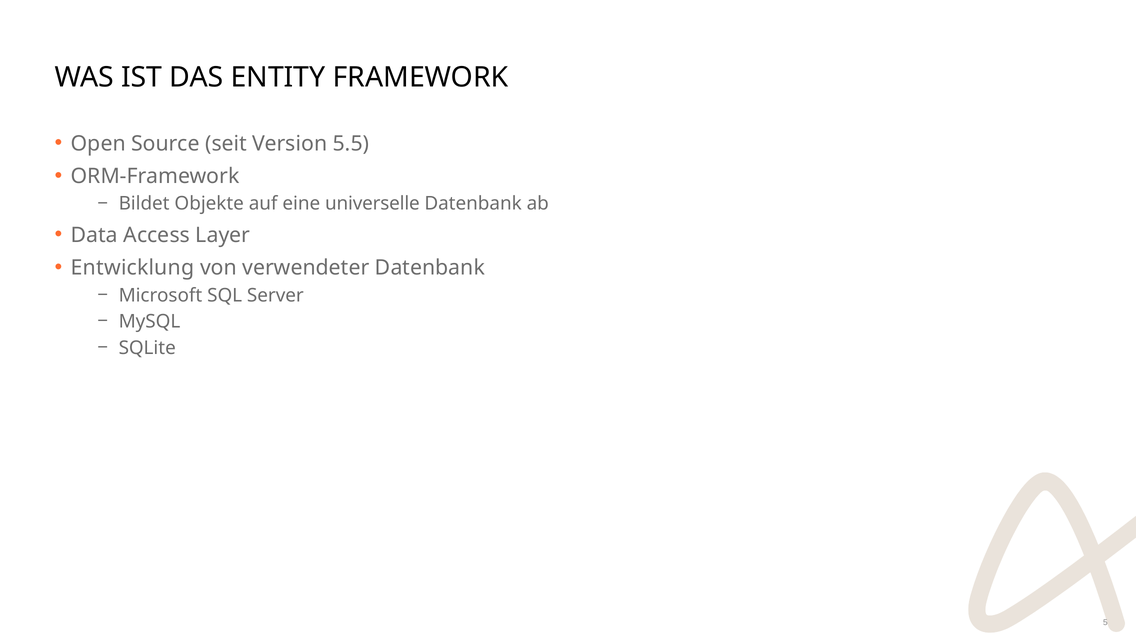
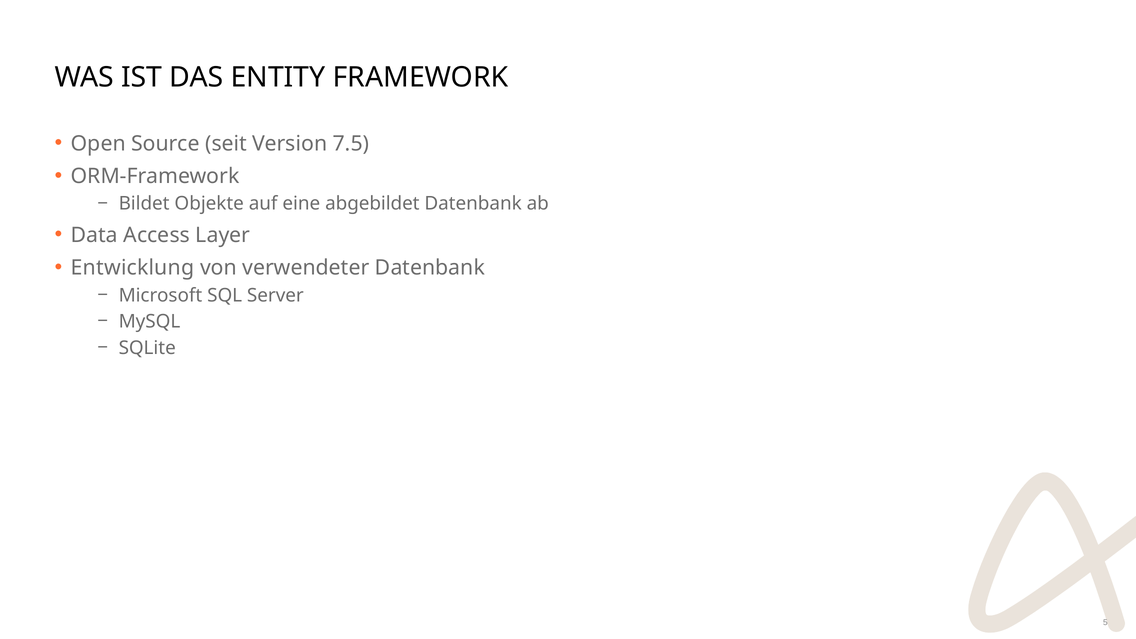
5.5: 5.5 -> 7.5 (351, 144)
universelle: universelle -> abgebildet (372, 204)
